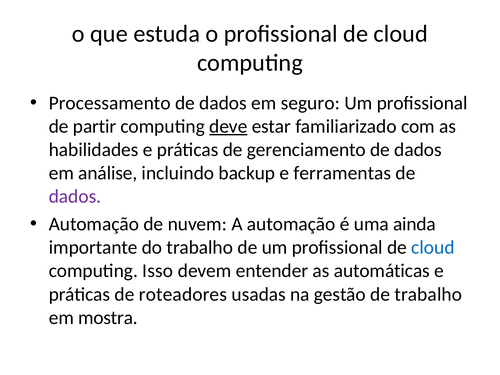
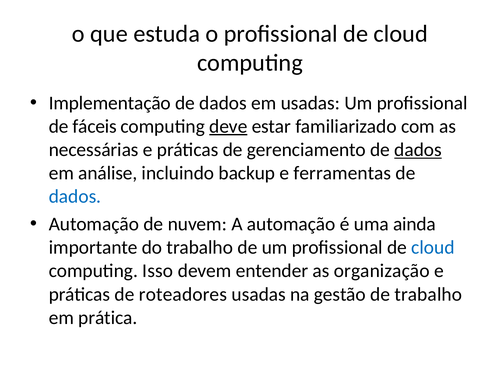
Processamento: Processamento -> Implementação (110, 103)
em seguro: seguro -> usadas (310, 103)
partir: partir -> fáceis (95, 126)
habilidades: habilidades -> necessárias (94, 150)
dados underline: none -> present (418, 150)
dados colour: purple -> blue (75, 196)
automáticas: automáticas -> organização (382, 271)
mostra: mostra -> prática (108, 318)
